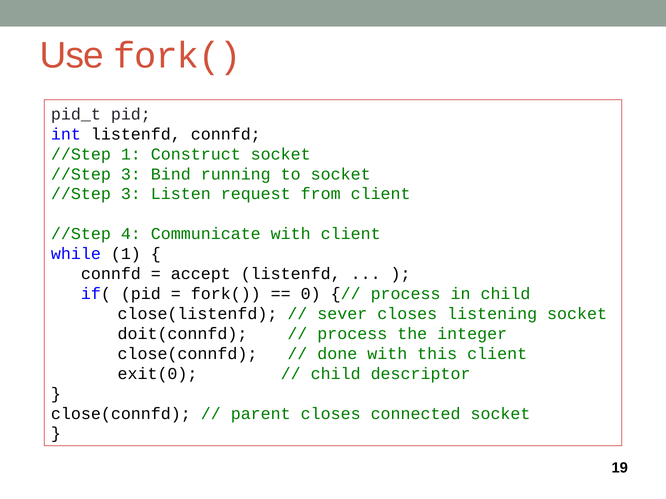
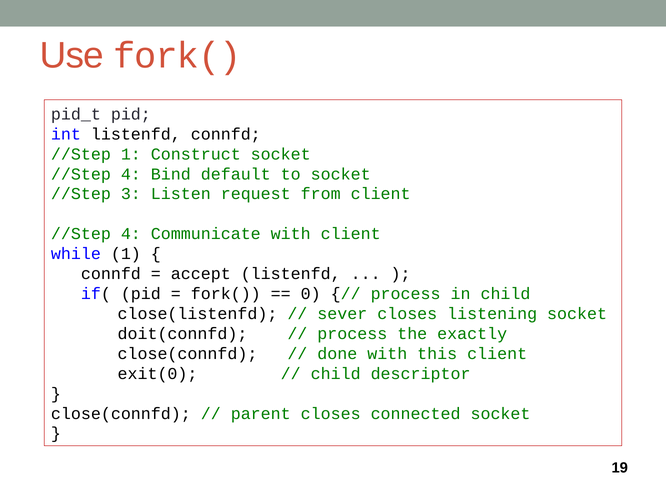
3: 3 -> 4 (131, 174)
running: running -> default (236, 174)
integer: integer -> exactly (472, 334)
